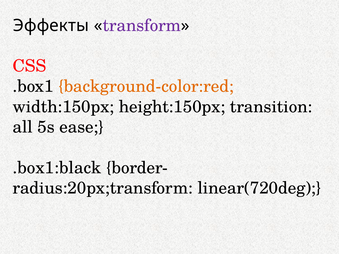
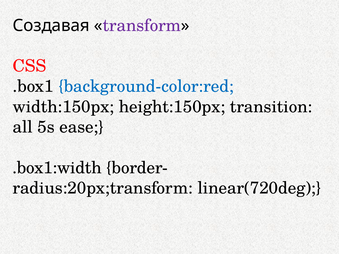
Эффекты: Эффекты -> Создавая (51, 25)
background-color:red colour: orange -> blue (146, 86)
.box1:black: .box1:black -> .box1:width (57, 168)
